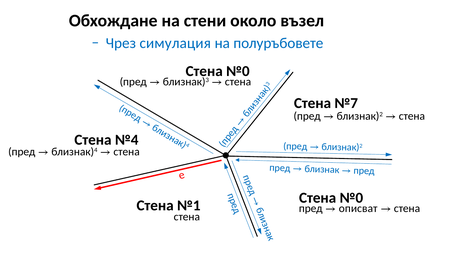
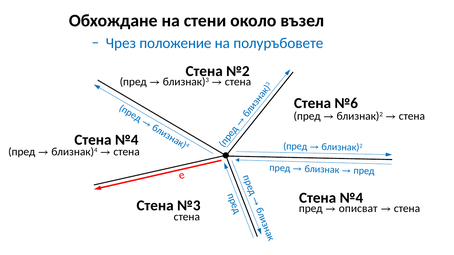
симулация: симулация -> положение (175, 43)
№0: №0 -> №2 (238, 71)
№7: №7 -> №6 (346, 103)
№0: №0 -> №4 (351, 198)
№1: №1 -> №3 (189, 206)
